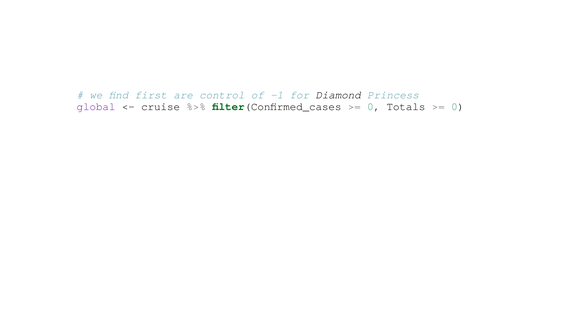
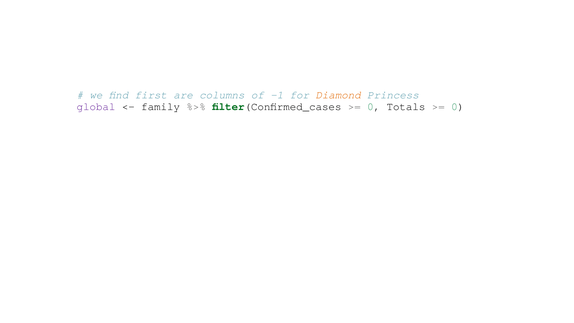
control: control -> columns (222, 95)
Diamond colour: black -> orange (338, 95)
cruise: cruise -> family (161, 107)
